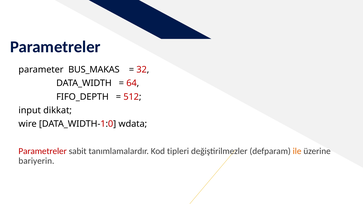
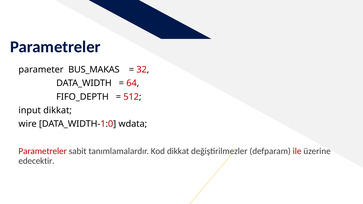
Kod tipleri: tipleri -> dikkat (178, 151)
ile colour: orange -> red (297, 151)
bariyerin: bariyerin -> edecektir (36, 161)
